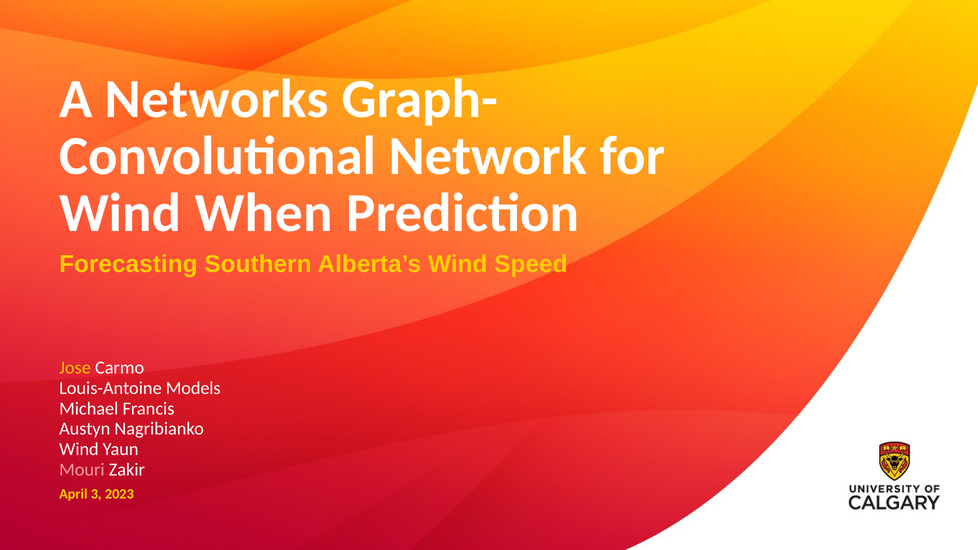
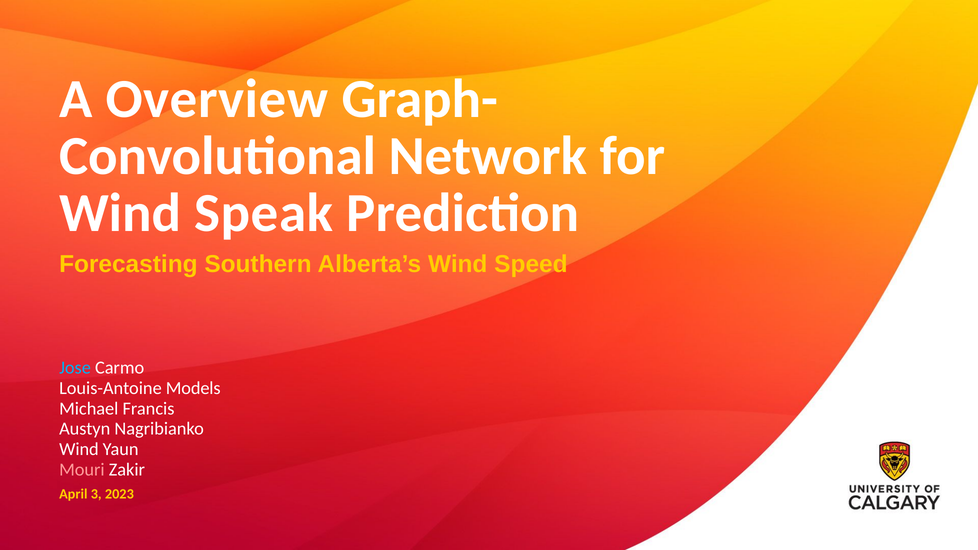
Networks: Networks -> Overview (217, 99)
When: When -> Speak (264, 213)
Jose colour: yellow -> light blue (75, 368)
